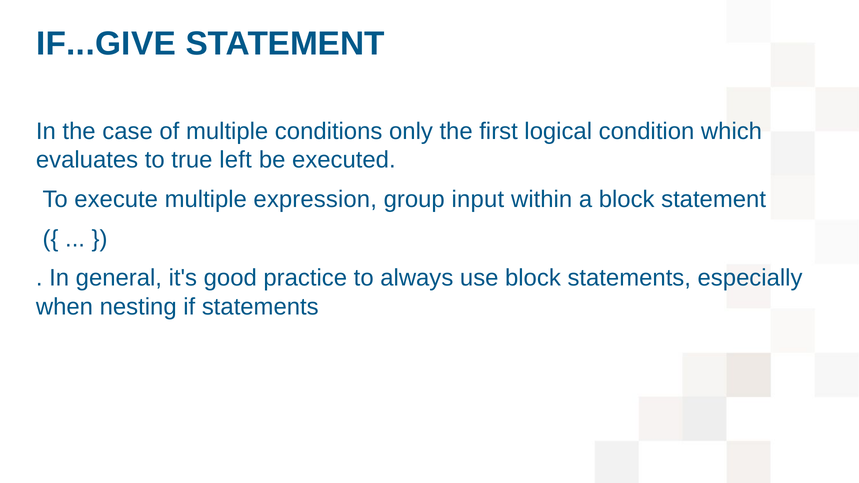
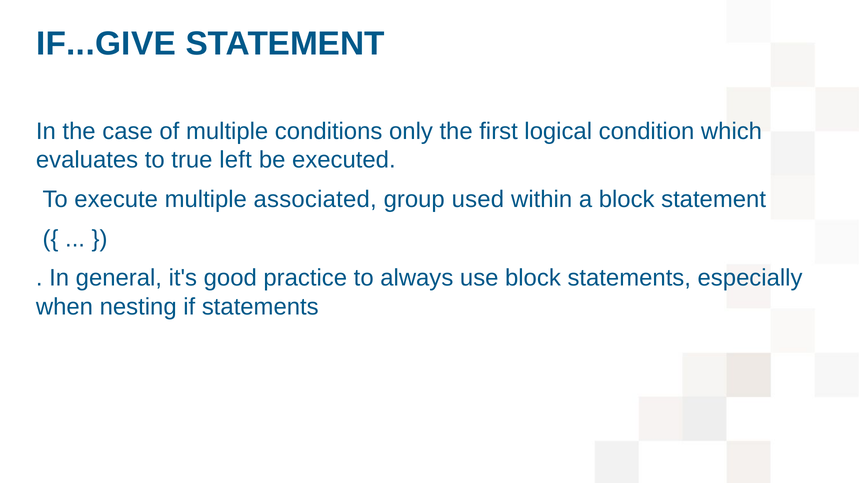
expression: expression -> associated (315, 199)
input: input -> used (478, 199)
